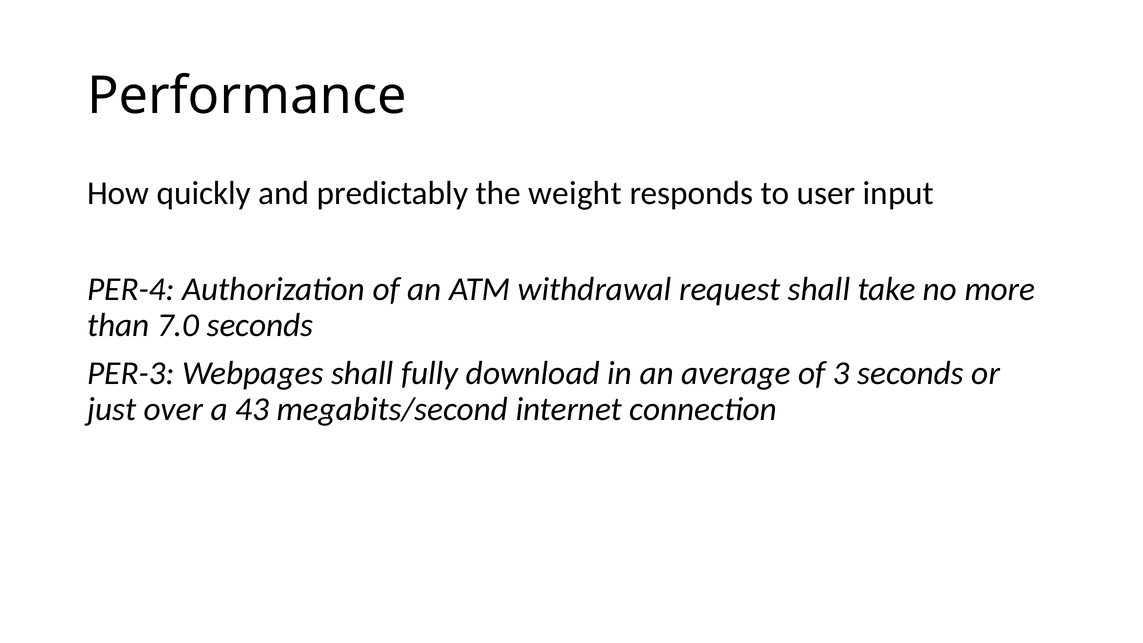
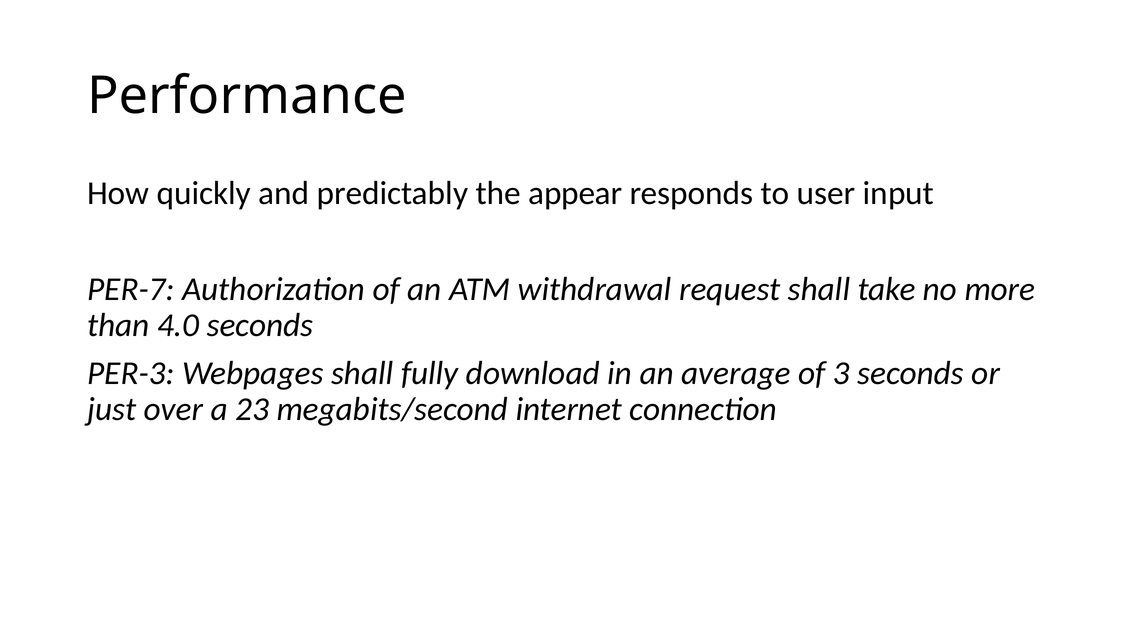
weight: weight -> appear (575, 193)
PER-4: PER-4 -> PER-7 (131, 289)
7.0: 7.0 -> 4.0 (178, 325)
43: 43 -> 23 (252, 409)
